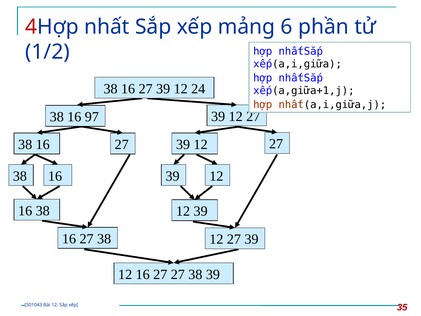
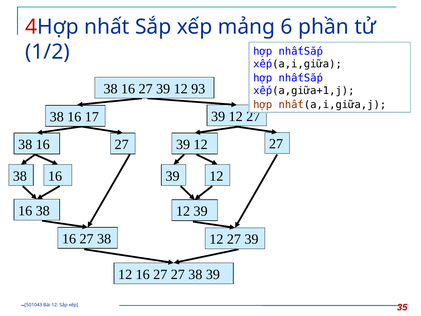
24: 24 -> 93 (198, 89)
97: 97 -> 17 (92, 117)
